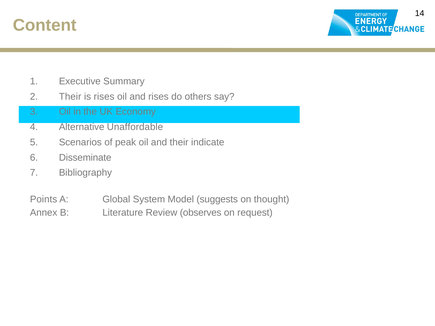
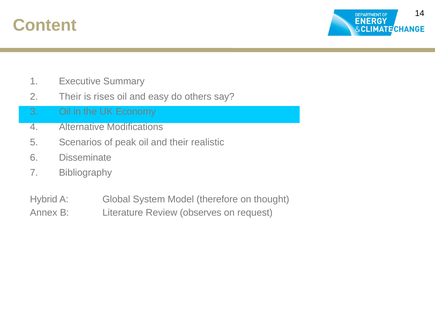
and rises: rises -> easy (158, 97)
Unaffordable: Unaffordable -> Modifications (135, 127)
indicate: indicate -> realistic (208, 142)
Points: Points -> Hybrid (44, 200)
suggests: suggests -> therefore (217, 200)
